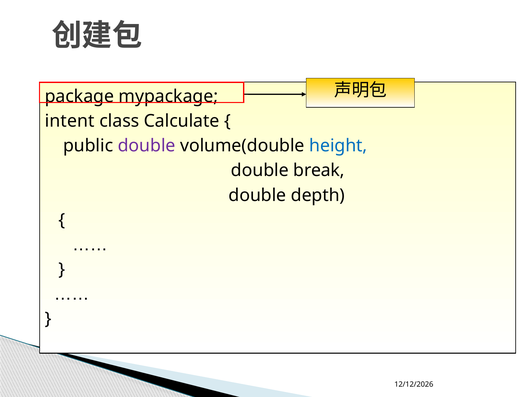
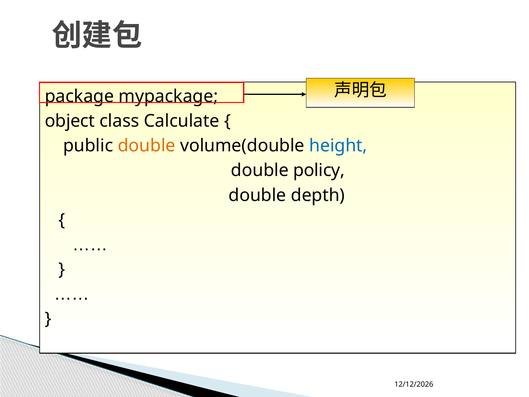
intent: intent -> object (70, 121)
double colour: purple -> orange (147, 146)
break: break -> policy (319, 170)
